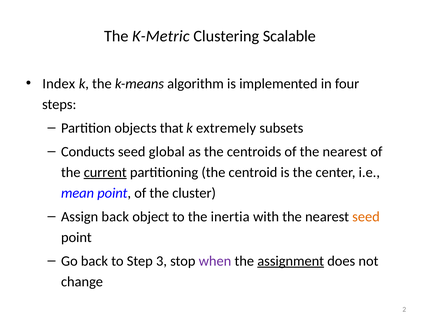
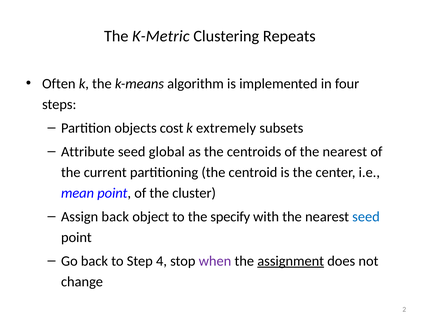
Scalable: Scalable -> Repeats (289, 36)
Index: Index -> Often (59, 84)
that: that -> cost (172, 128)
Conducts: Conducts -> Attribute (88, 152)
current underline: present -> none (105, 172)
inertia: inertia -> specify (230, 217)
seed colour: orange -> blue (366, 217)
3: 3 -> 4 (161, 261)
